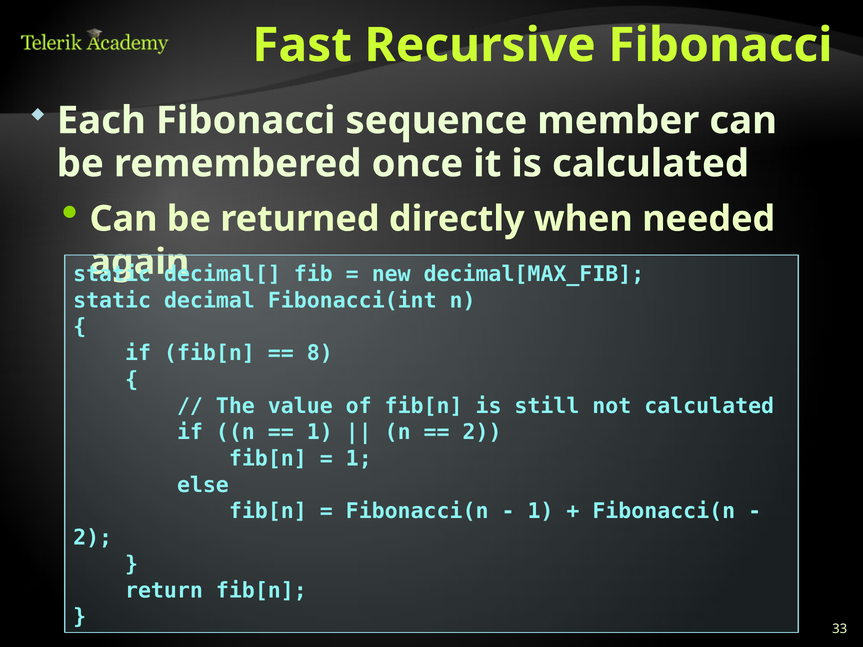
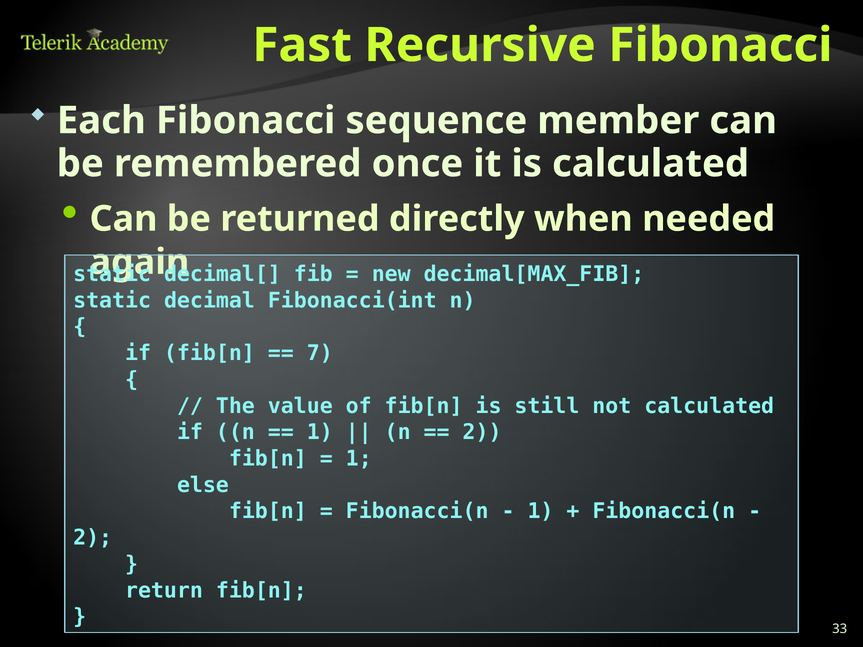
8: 8 -> 7 (320, 353)
